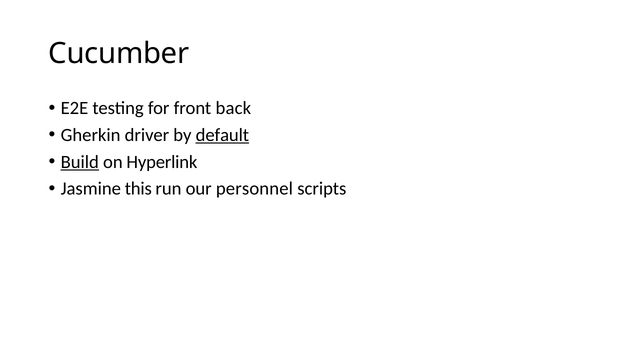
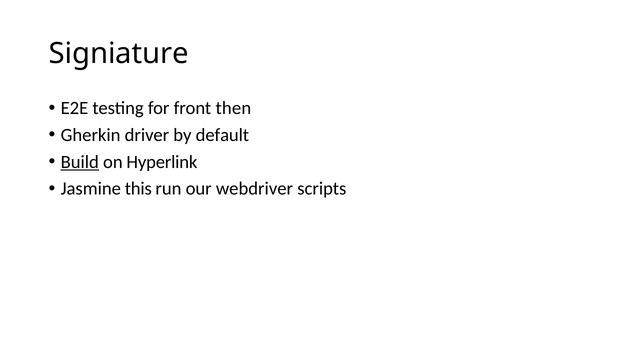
Cucumber: Cucumber -> Signiature (119, 54)
back: back -> then (233, 108)
default underline: present -> none (222, 135)
personnel: personnel -> webdriver (255, 188)
